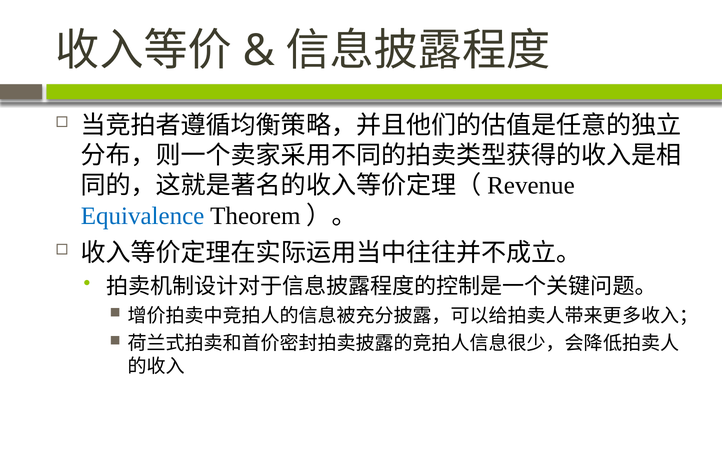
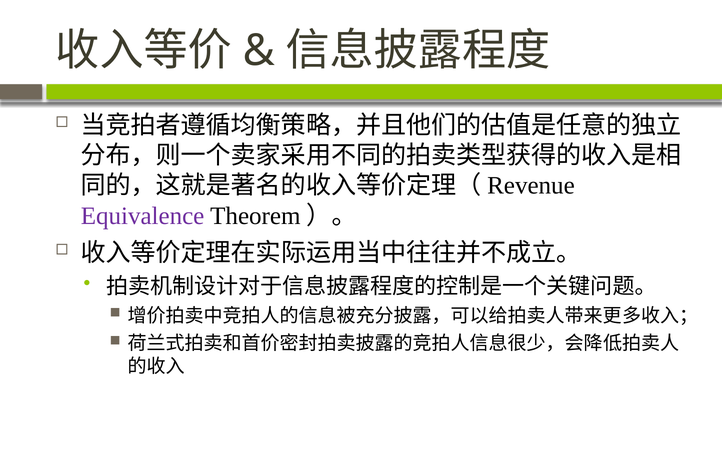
Equivalence colour: blue -> purple (143, 216)
